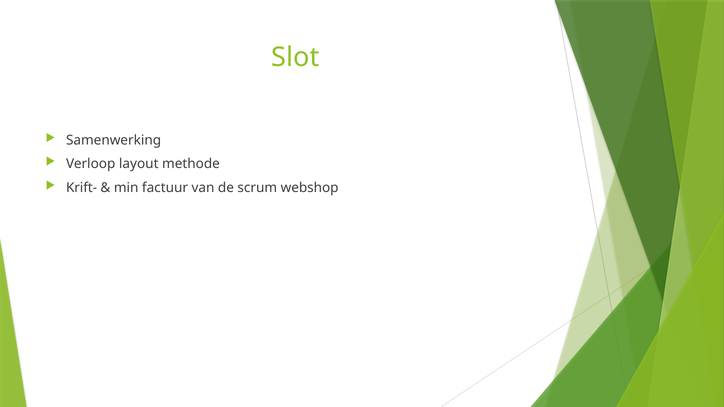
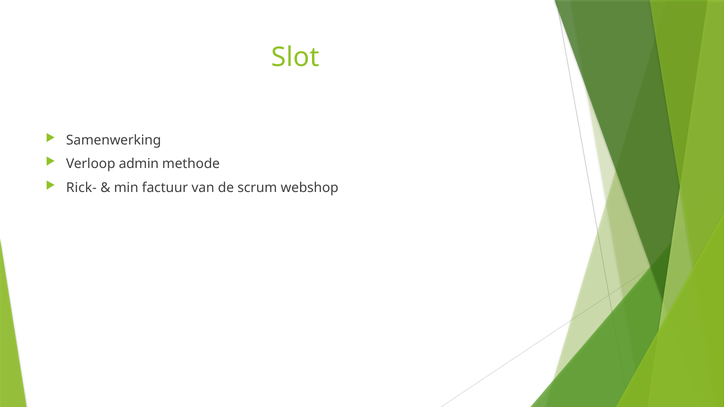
layout: layout -> admin (139, 164)
Krift-: Krift- -> Rick- (81, 188)
